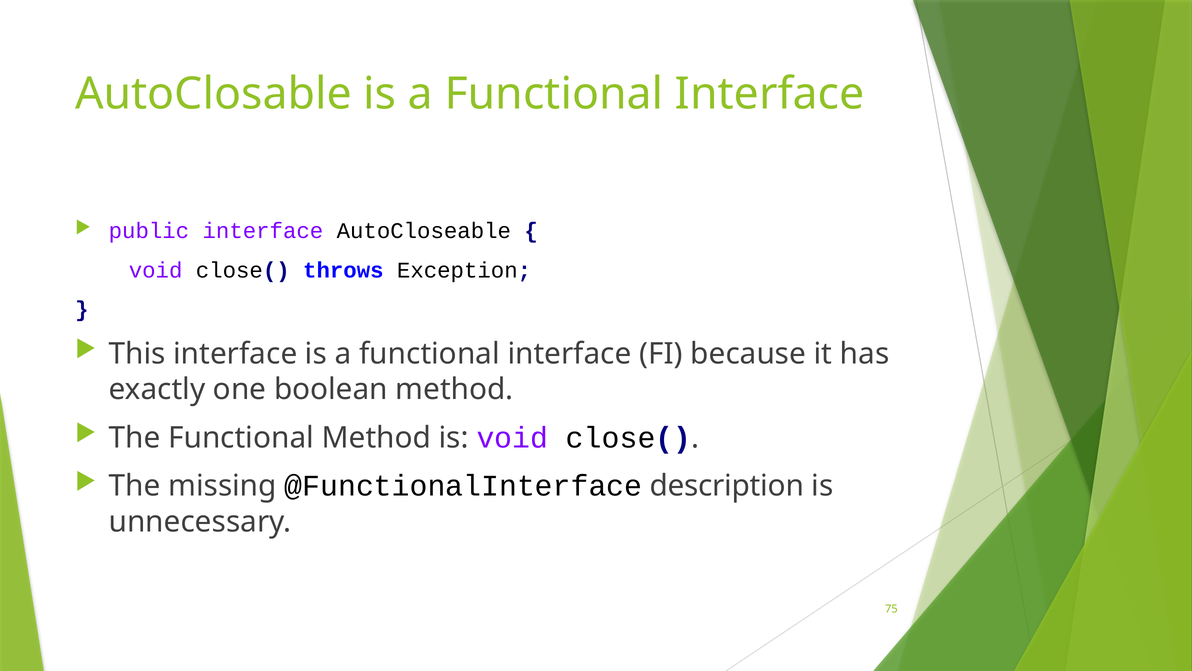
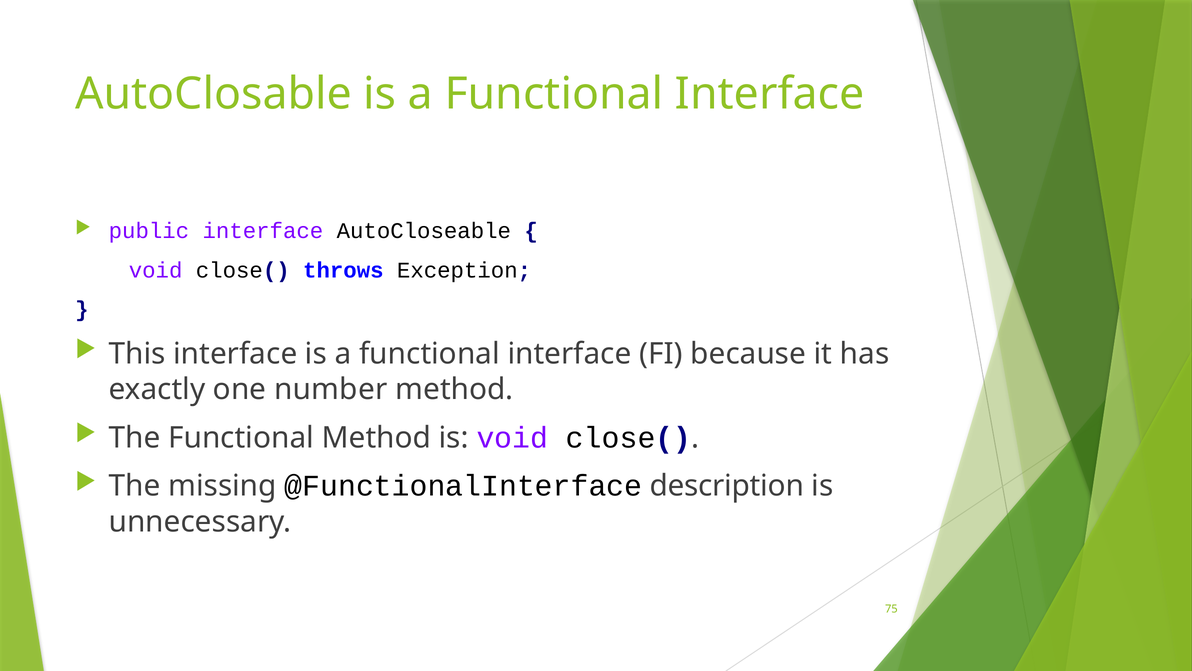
boolean: boolean -> number (331, 389)
